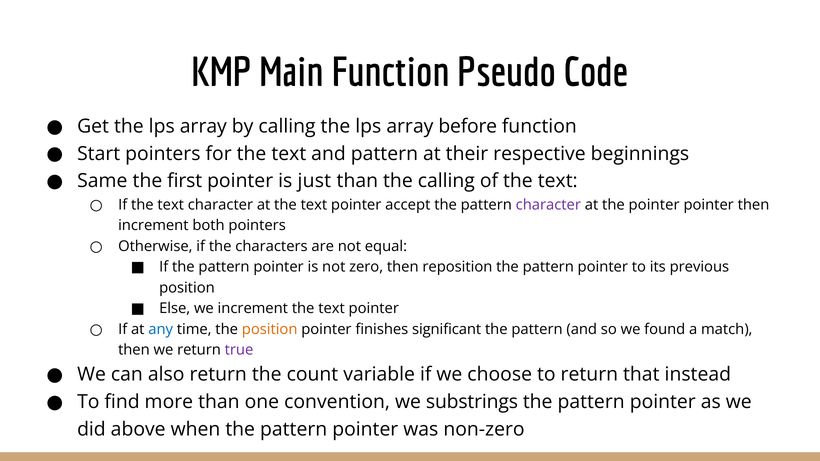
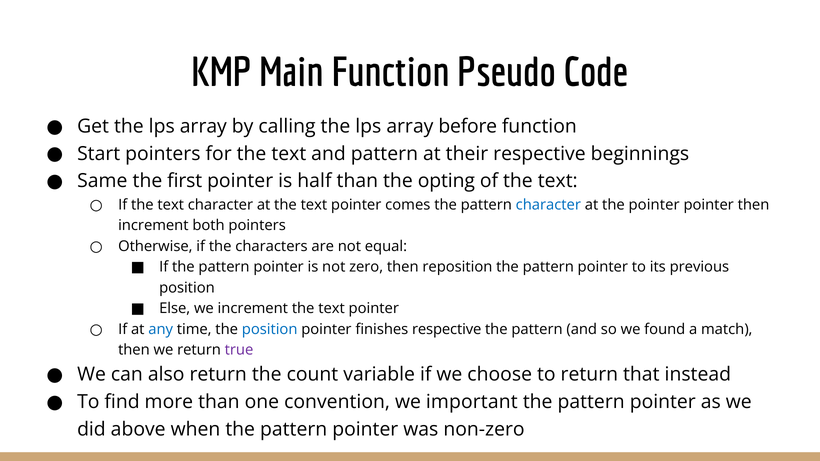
just: just -> half (314, 181)
the calling: calling -> opting (446, 181)
accept: accept -> comes (408, 205)
character colour: purple -> blue (548, 205)
position colour: orange -> blue (270, 329)
finishes significant: significant -> respective (447, 329)
substrings: substrings -> important (472, 402)
